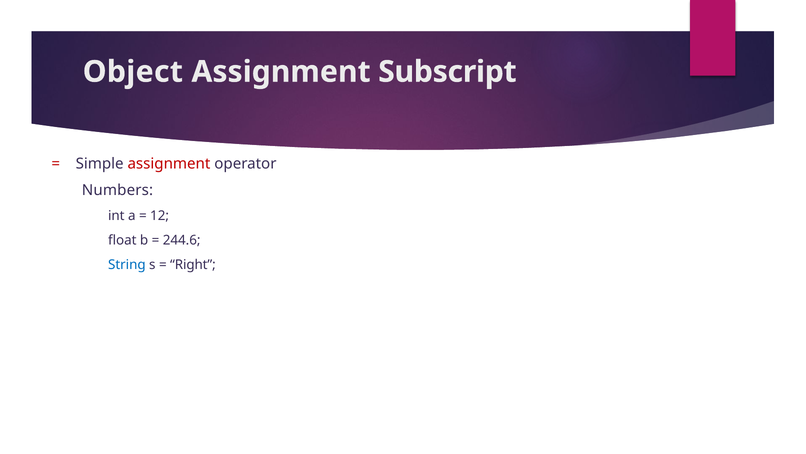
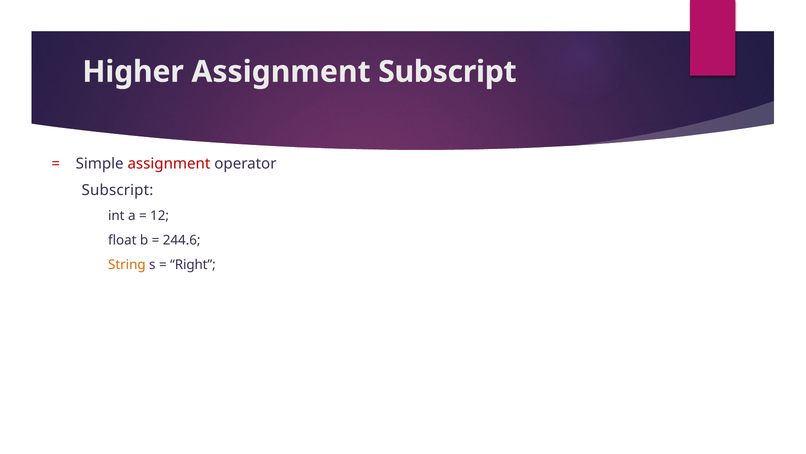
Object: Object -> Higher (133, 72)
Numbers: Numbers -> Subscript (117, 190)
String colour: blue -> orange (127, 264)
